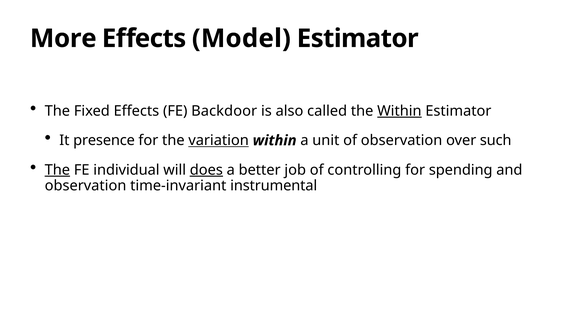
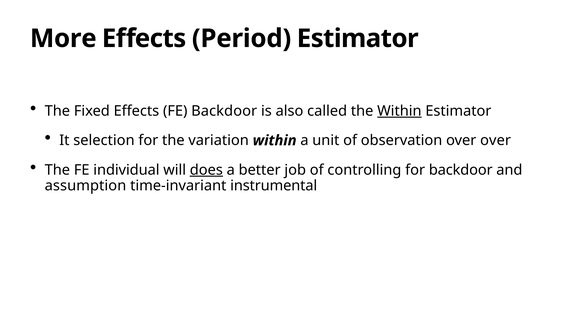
Model: Model -> Period (242, 38)
presence: presence -> selection (104, 140)
variation underline: present -> none (219, 140)
over such: such -> over (496, 140)
The underline: present -> none (57, 170)
for spending: spending -> backdoor (461, 170)
observation: observation -> assumption (85, 185)
